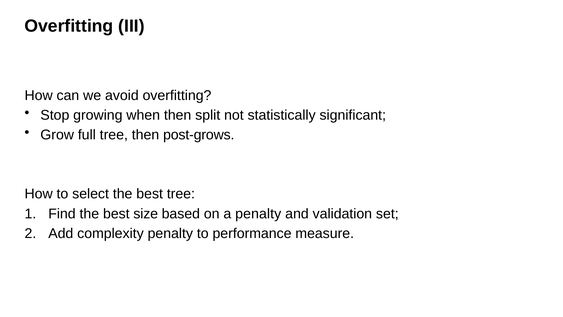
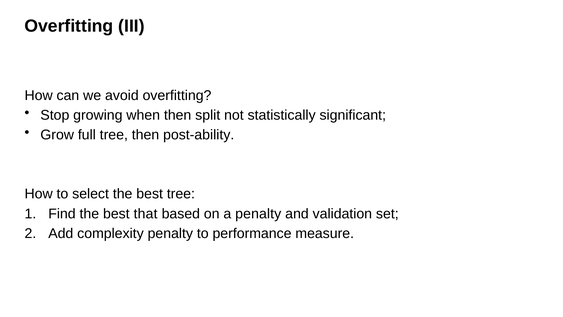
post-grows: post-grows -> post-ability (199, 135)
size: size -> that (146, 214)
